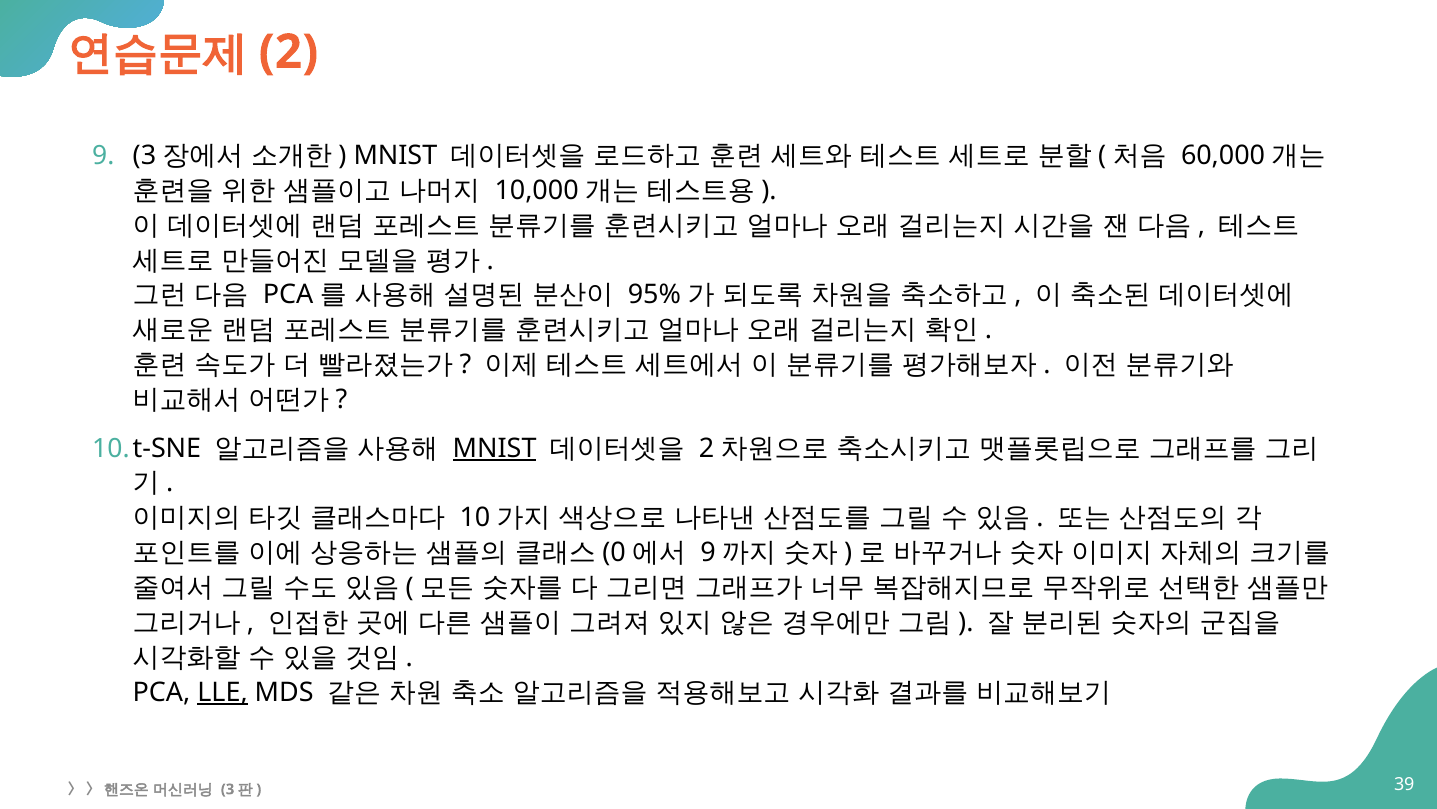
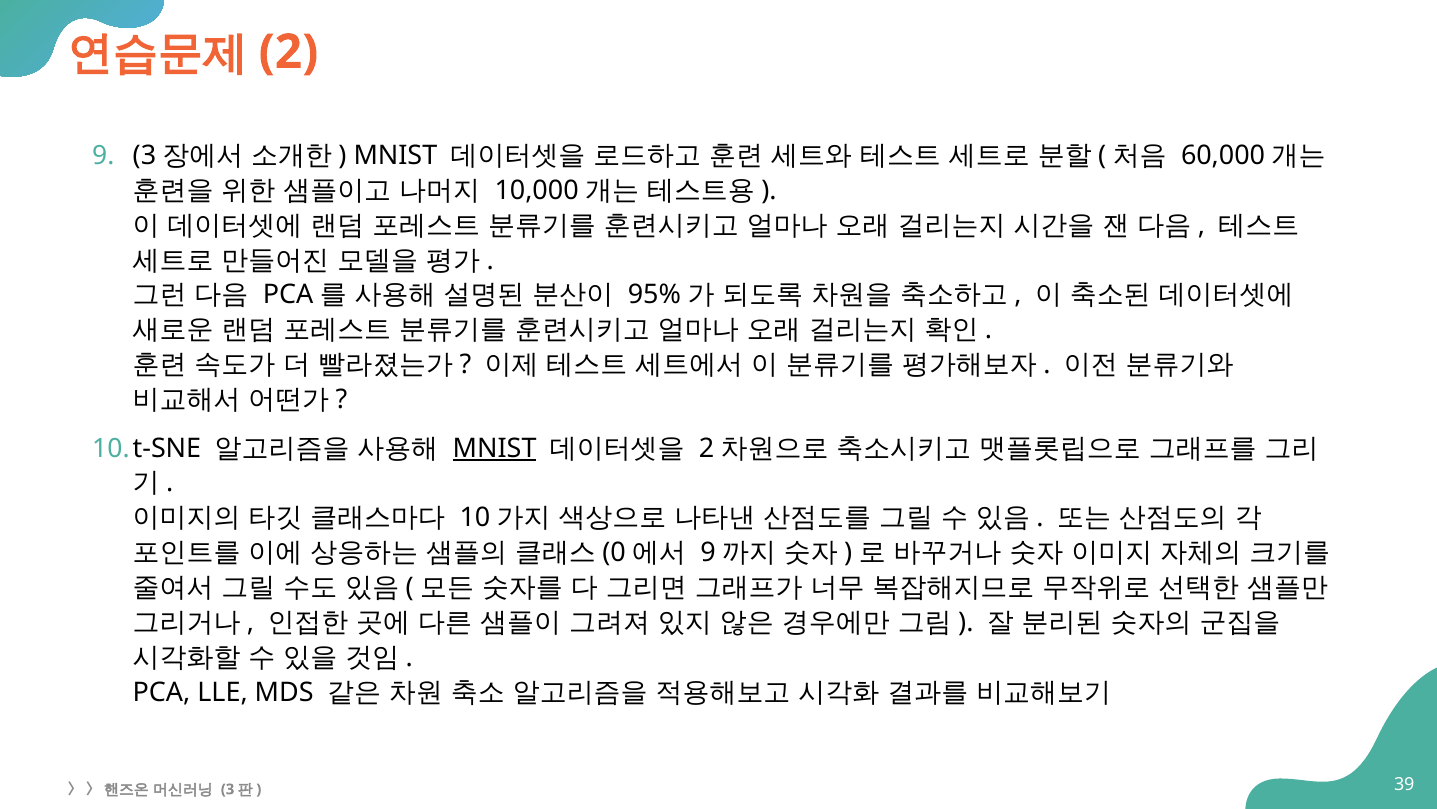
LLE underline: present -> none (223, 692)
